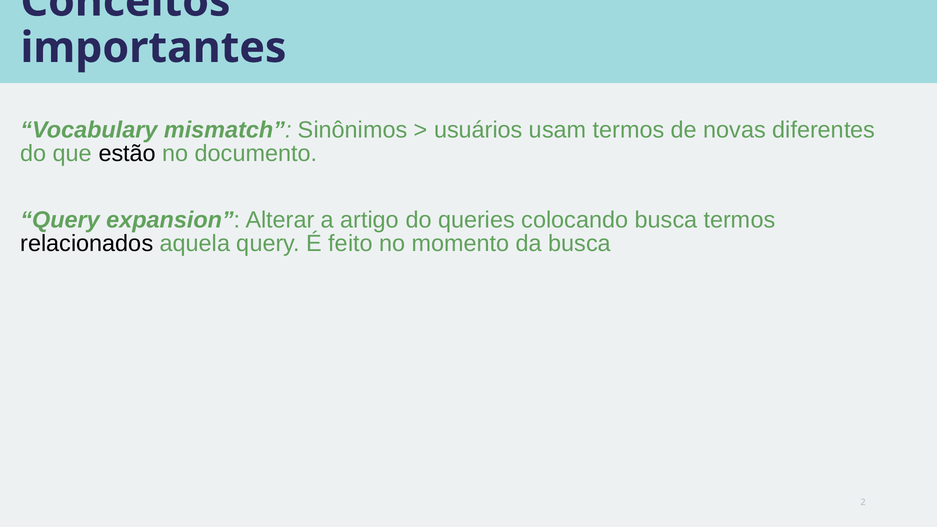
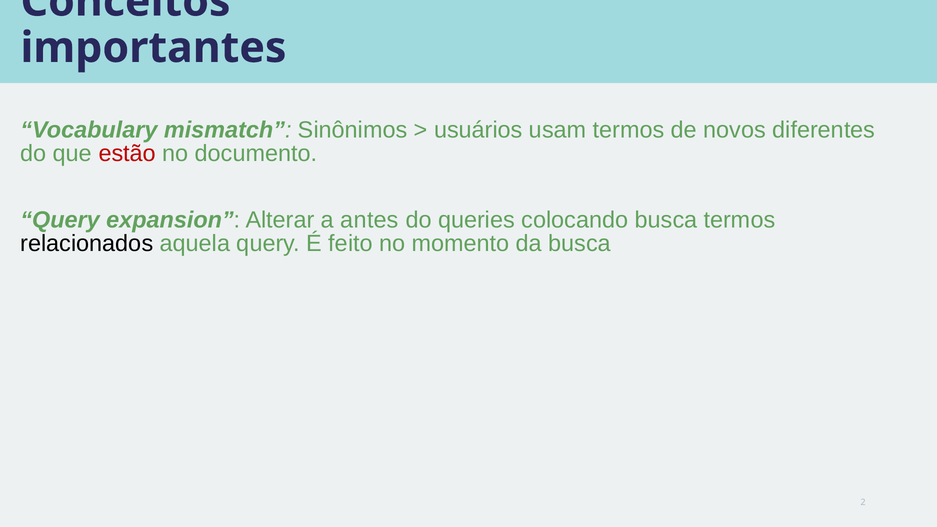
novas: novas -> novos (735, 130)
estão colour: black -> red (127, 153)
artigo: artigo -> antes (370, 220)
